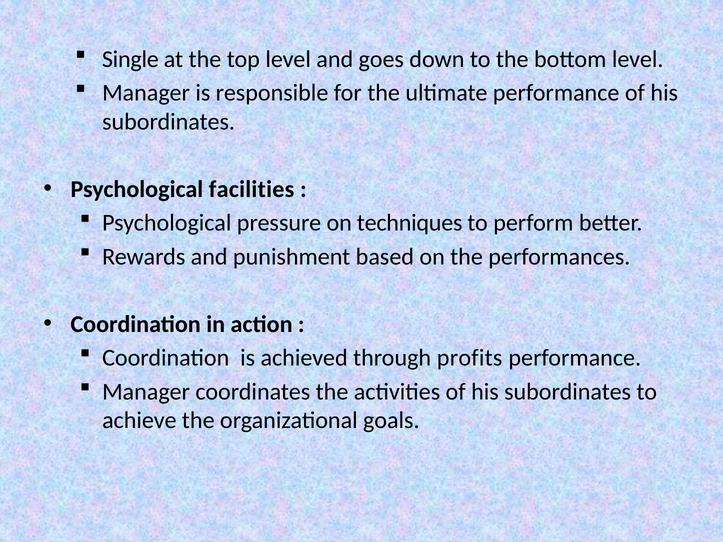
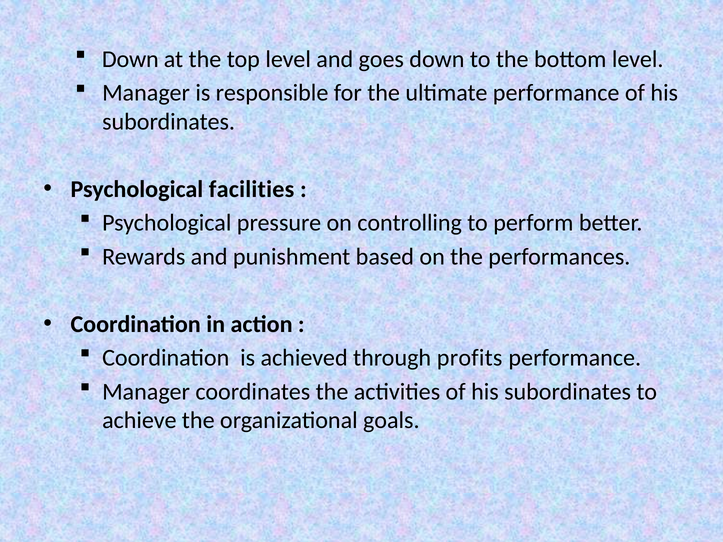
Single: Single -> Down (130, 59)
techniques: techniques -> controlling (410, 223)
